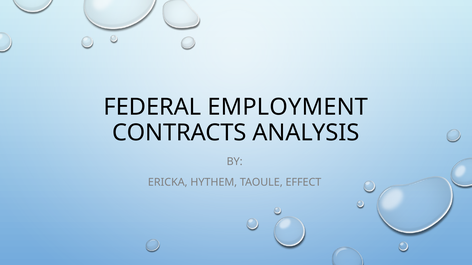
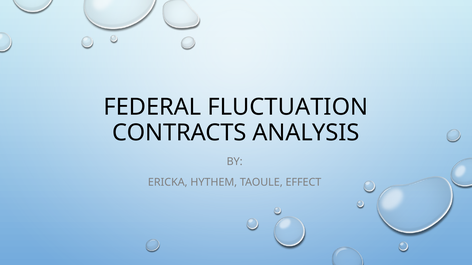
EMPLOYMENT: EMPLOYMENT -> FLUCTUATION (288, 107)
